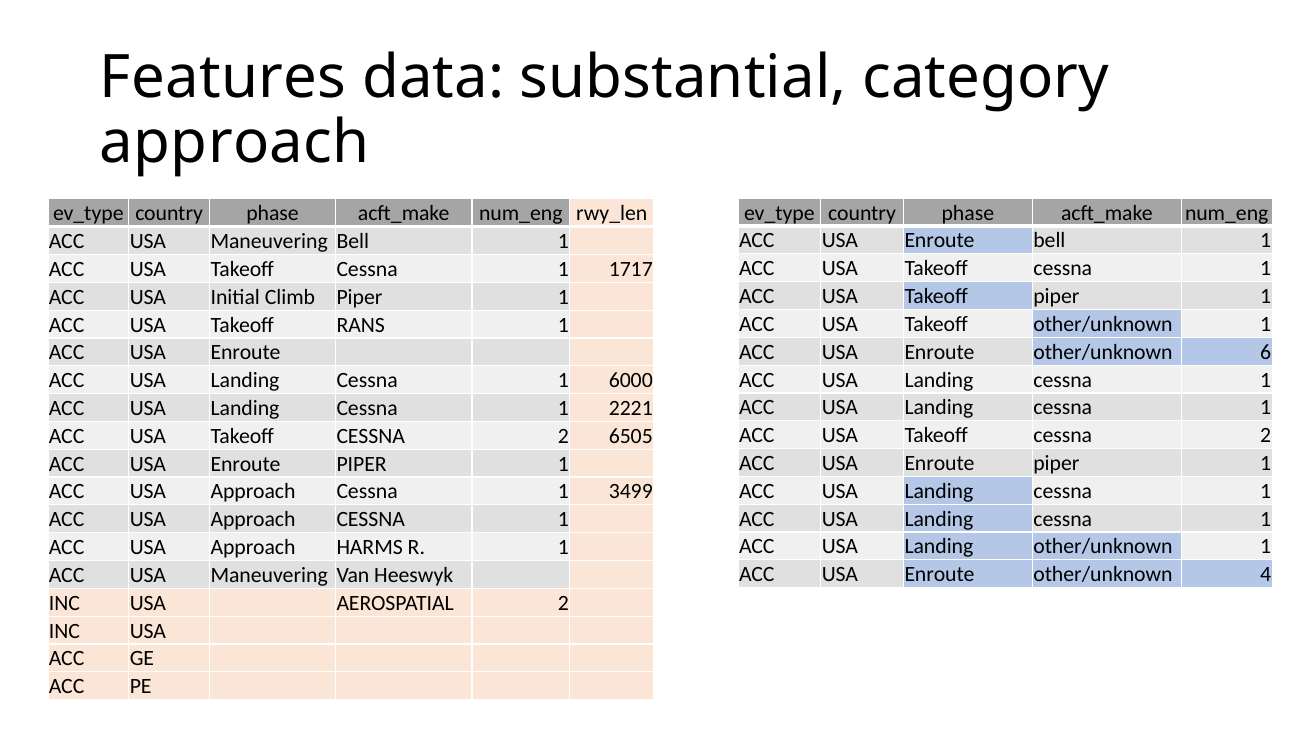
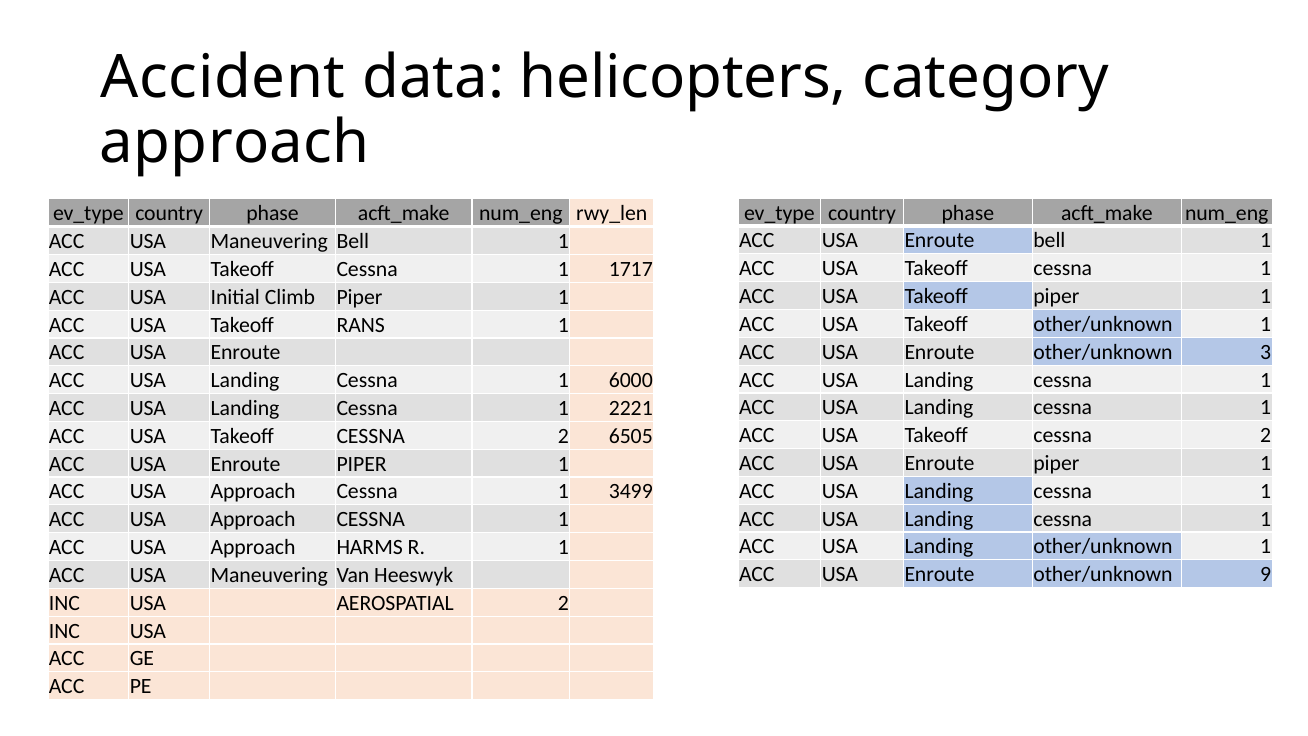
Features: Features -> Accident (223, 78)
substantial: substantial -> helicopters (683, 78)
6: 6 -> 3 (1266, 352)
4: 4 -> 9 (1266, 574)
